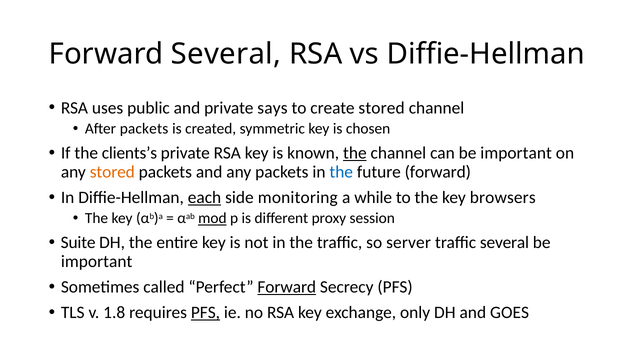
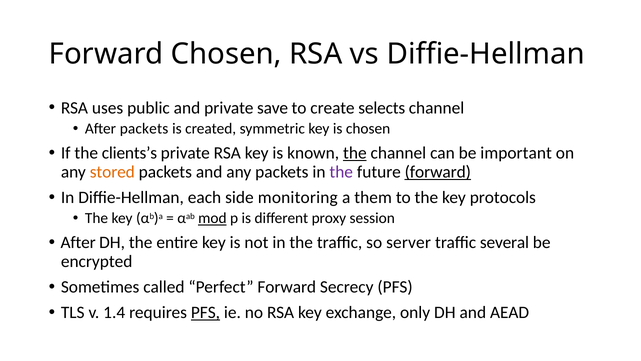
Forward Several: Several -> Chosen (226, 54)
says: says -> save (273, 108)
create stored: stored -> selects (382, 108)
the colour: blue -> purple (341, 172)
forward underline: none -> present (438, 172)
each underline: present -> none (205, 197)
while: while -> them (373, 197)
browsers: browsers -> protocols (503, 197)
Suite: Suite -> After (78, 242)
important: important -> encrypted (97, 261)
Forward underline: present -> none (287, 287)
1.8: 1.8 -> 1.4 (114, 312)
GOES: GOES -> AEAD (510, 312)
